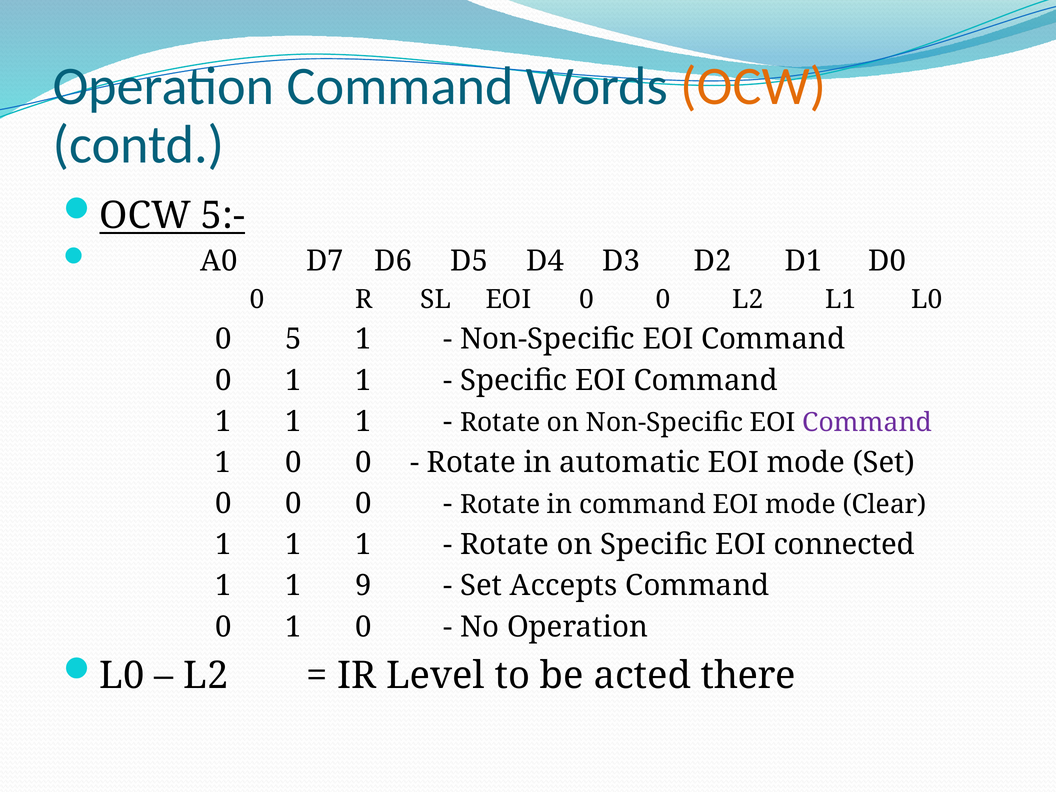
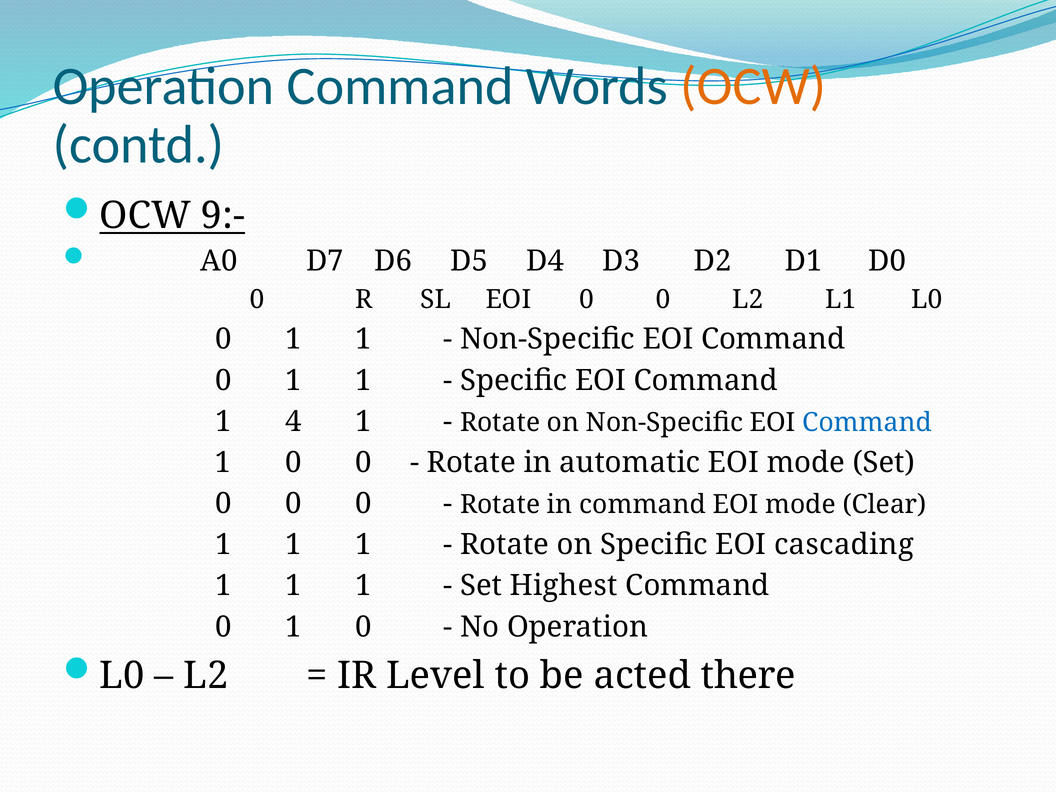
5:-: 5:- -> 9:- (223, 216)
5: 5 -> 1 (294, 339)
1: 1 -> 4 (294, 421)
Command colour: purple -> blue (867, 422)
connected: connected -> cascading (844, 545)
9: 9 -> 1 (364, 586)
Accepts: Accepts -> Highest (564, 586)
